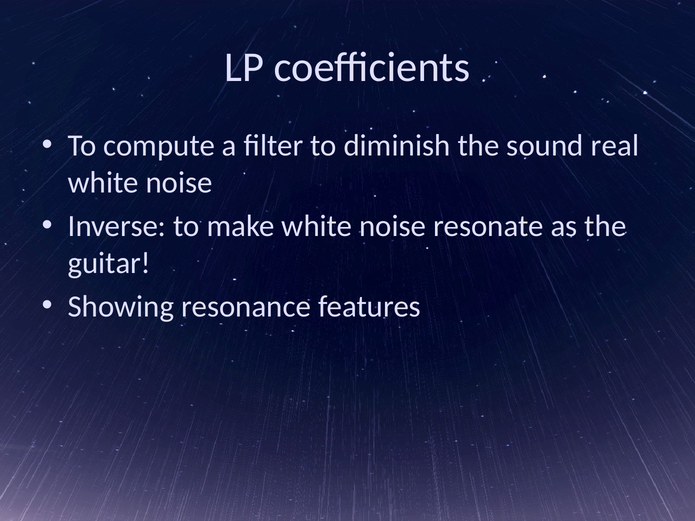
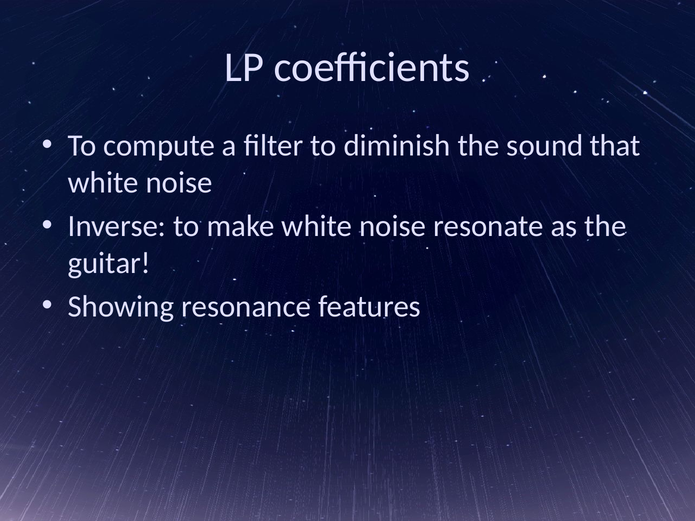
real: real -> that (615, 146)
